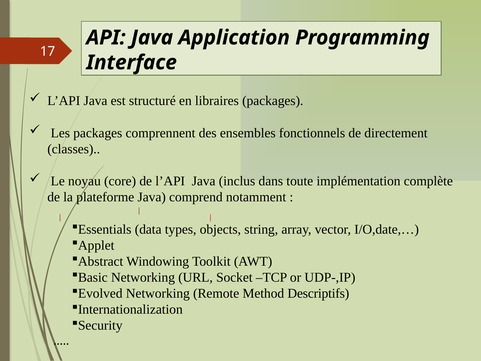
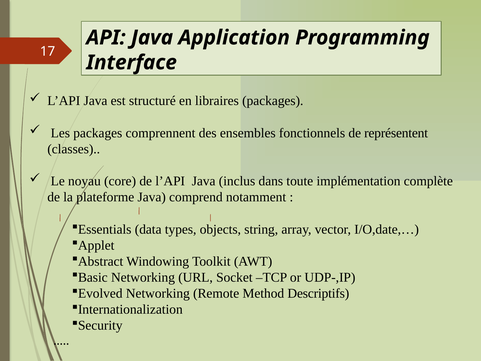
directement: directement -> représentent (396, 133)
